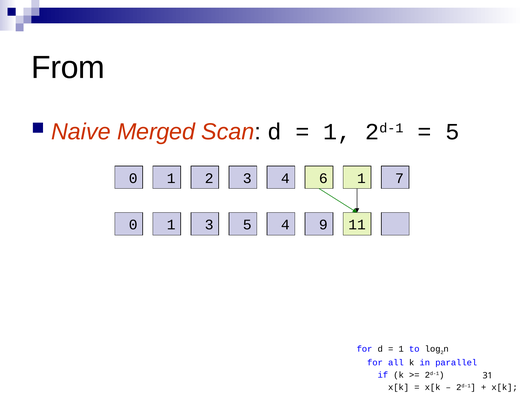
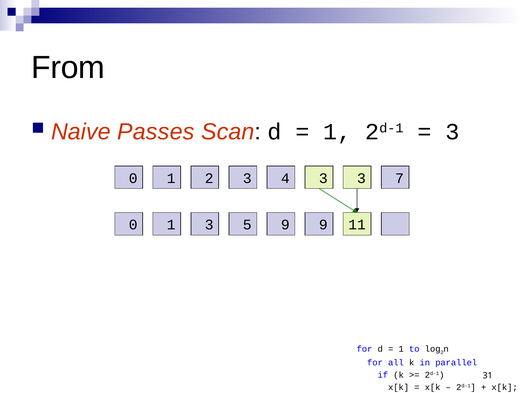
Merged: Merged -> Passes (156, 132)
5: 5 -> 3 (452, 132)
1 6: 6 -> 3 (323, 178)
4 1: 1 -> 3 (361, 178)
5 4: 4 -> 9 (285, 225)
